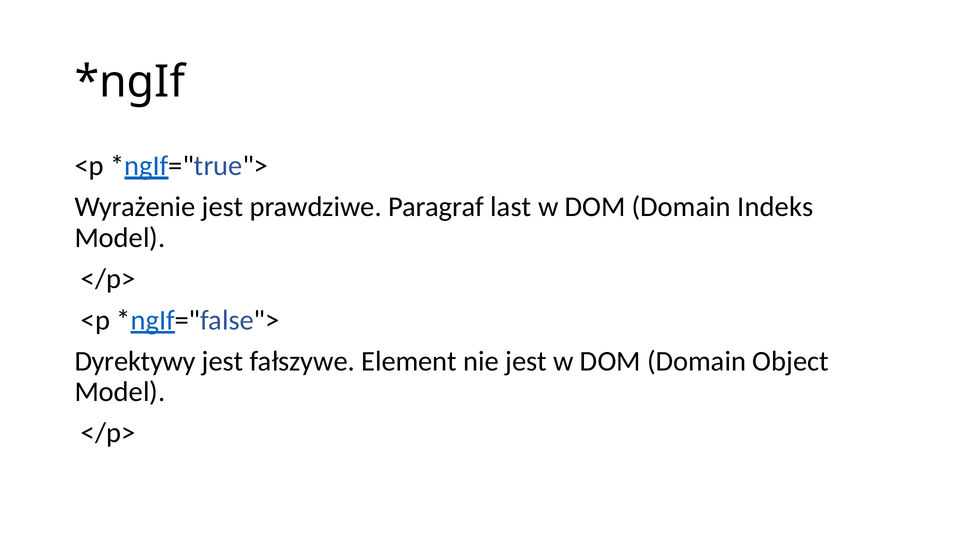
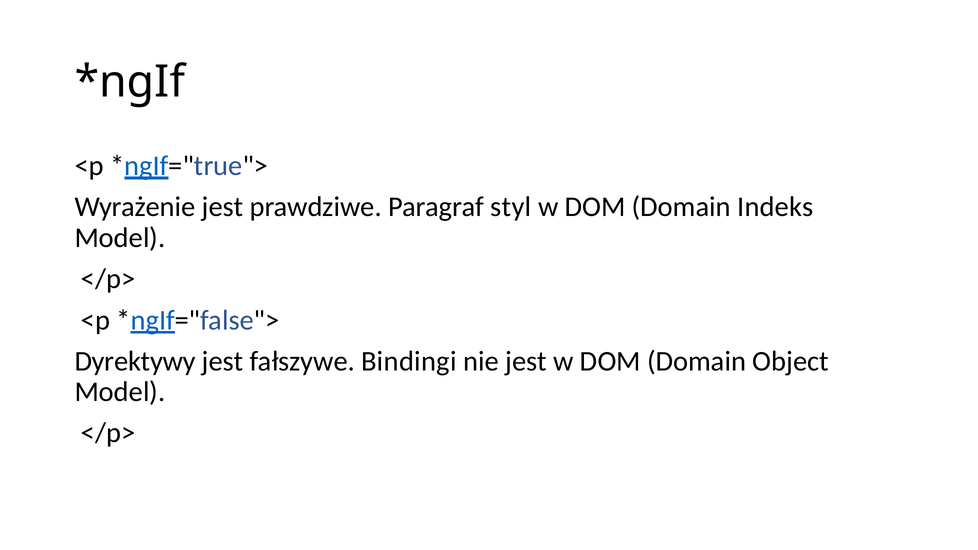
last: last -> styl (511, 207)
Element: Element -> Bindingi (409, 361)
